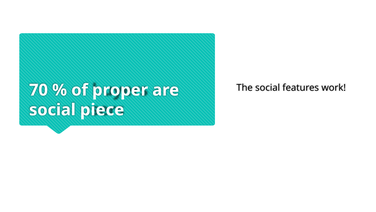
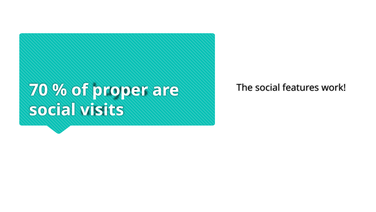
piece: piece -> visits (102, 110)
